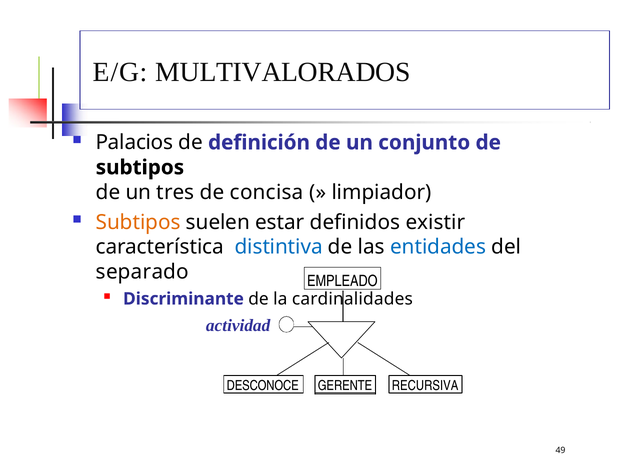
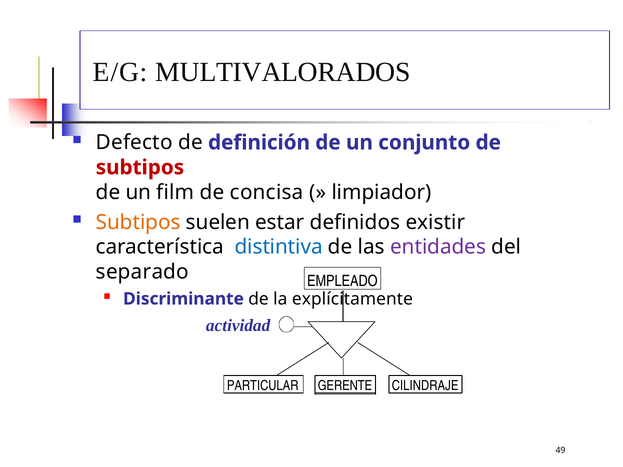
Palacios: Palacios -> Defecto (134, 143)
subtipos colour: black -> red (140, 168)
tres: tres -> film (175, 192)
entidades colour: blue -> purple (438, 247)
cardinalidades: cardinalidades -> explícitamente (352, 299)
DESCONOCE: DESCONOCE -> PARTICULAR (263, 386)
RECURSIVA: RECURSIVA -> CILINDRAJE (425, 386)
